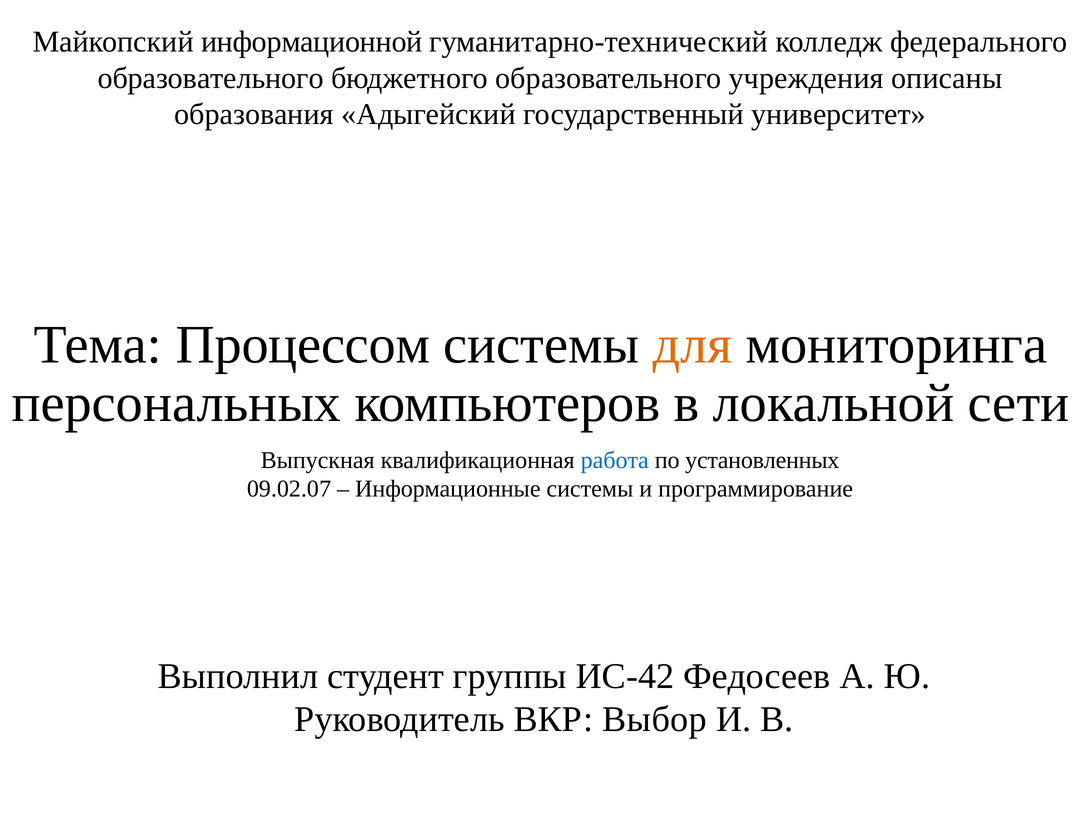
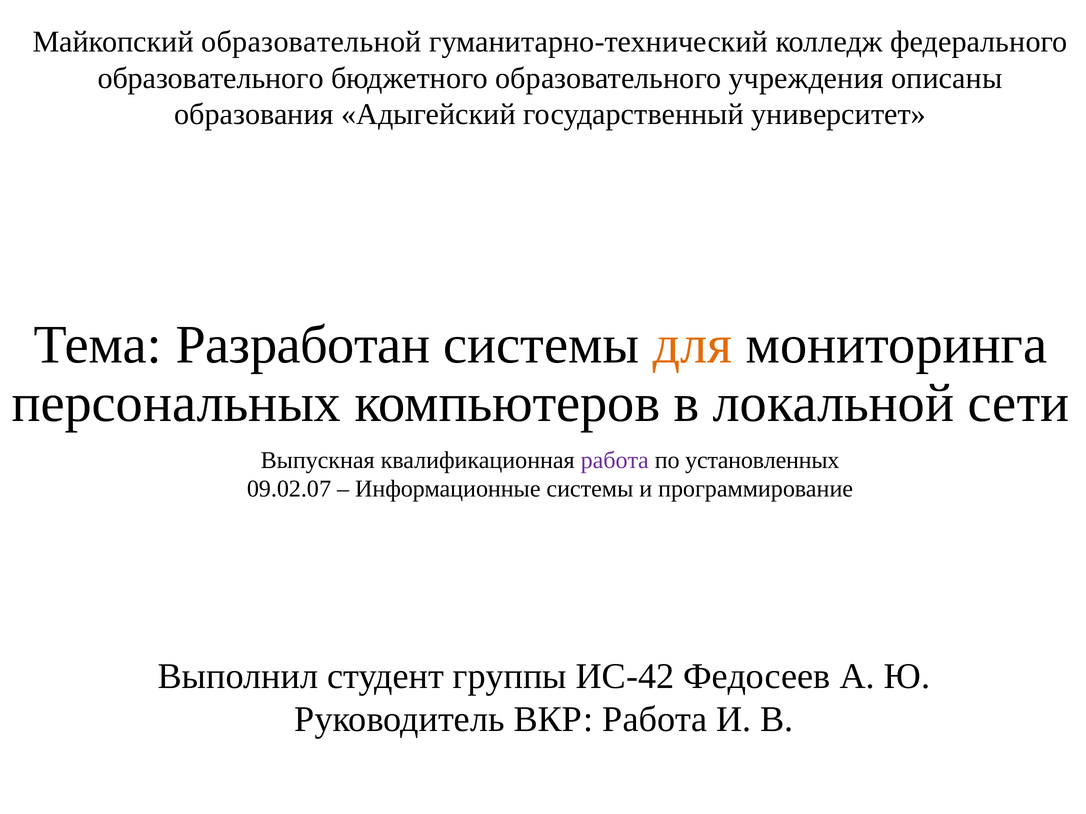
информационной: информационной -> образовательной (311, 42)
Процессом: Процессом -> Разработан (303, 345)
работа colour: blue -> purple (615, 460)
ВКР Выбор: Выбор -> Работа (655, 720)
